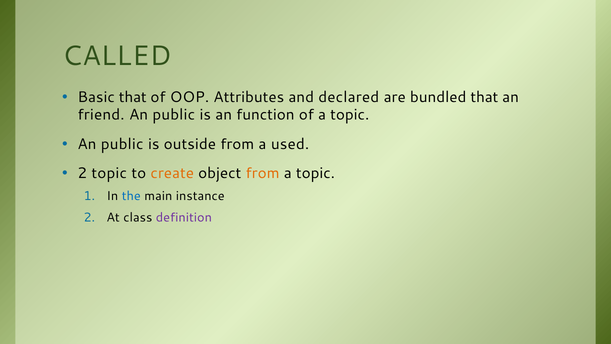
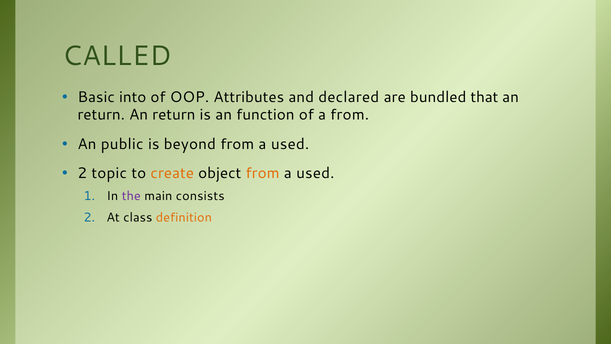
Basic that: that -> into (133, 97)
friend: friend -> return (101, 115)
public: public -> return (174, 115)
of a topic: topic -> from (350, 115)
outside: outside -> beyond (190, 144)
topic: topic -> used (315, 173)
the colour: blue -> purple (131, 196)
instance: instance -> consists (200, 196)
definition colour: purple -> orange (184, 217)
